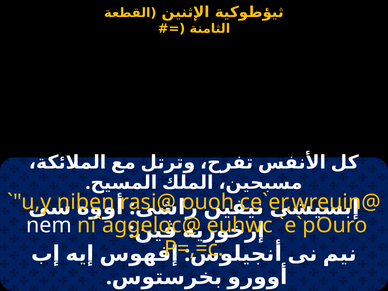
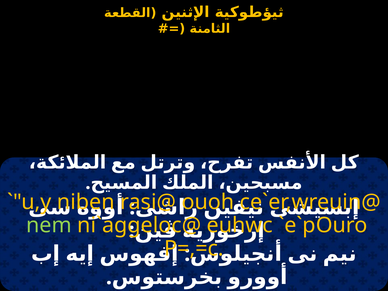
nem colour: white -> light green (49, 225)
